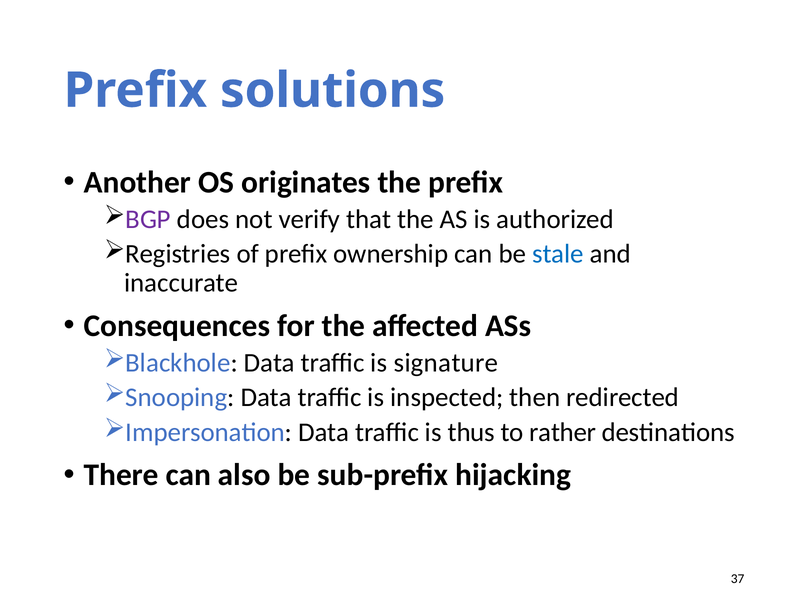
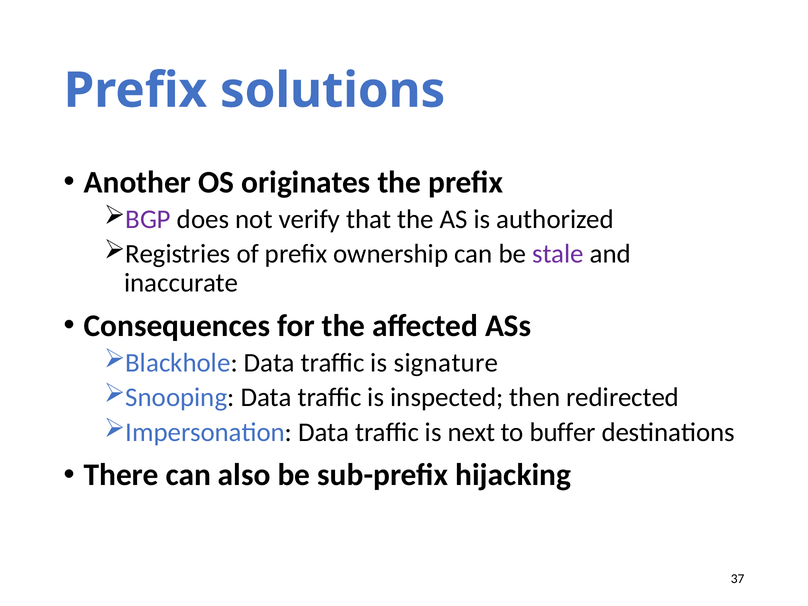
stale colour: blue -> purple (558, 254)
thus: thus -> next (471, 432)
rather: rather -> buffer (563, 432)
